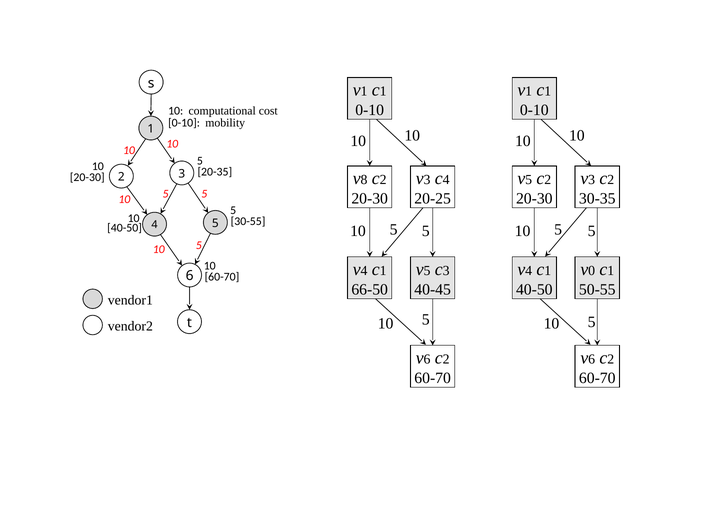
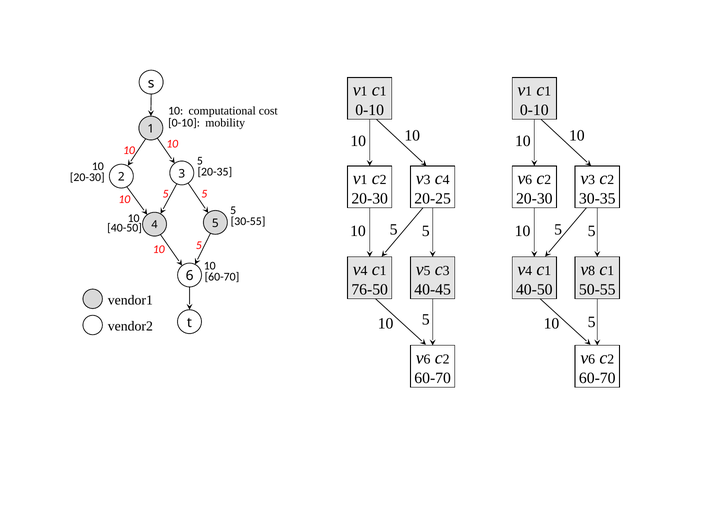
8: 8 -> 1 (364, 180)
5: 5 -> 6 (529, 180)
0: 0 -> 8 (592, 271)
66-50: 66-50 -> 76-50 (370, 289)
